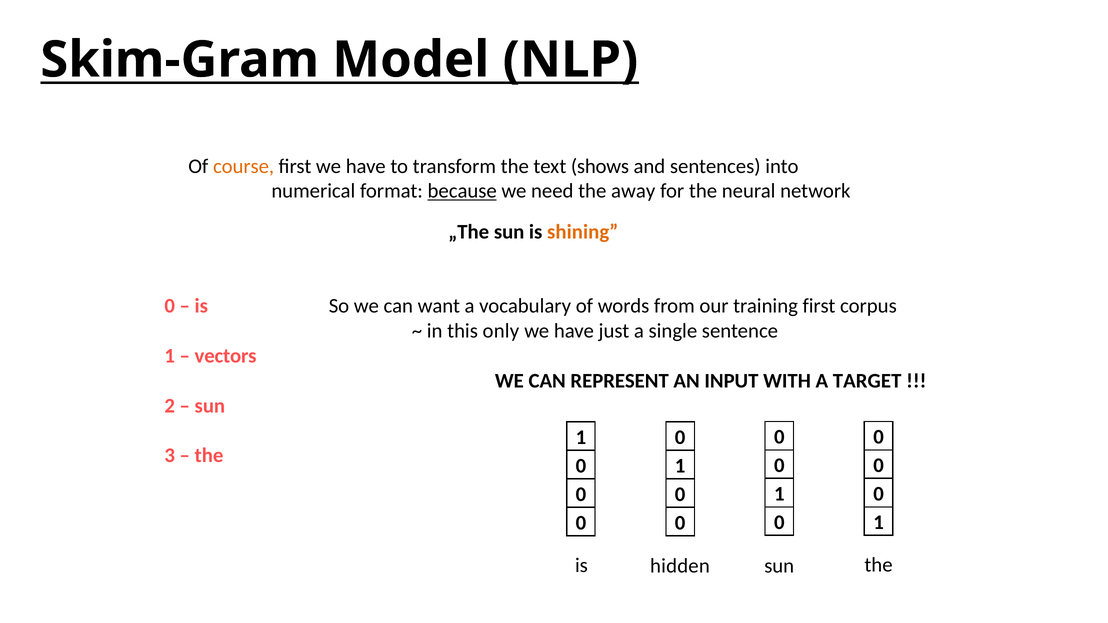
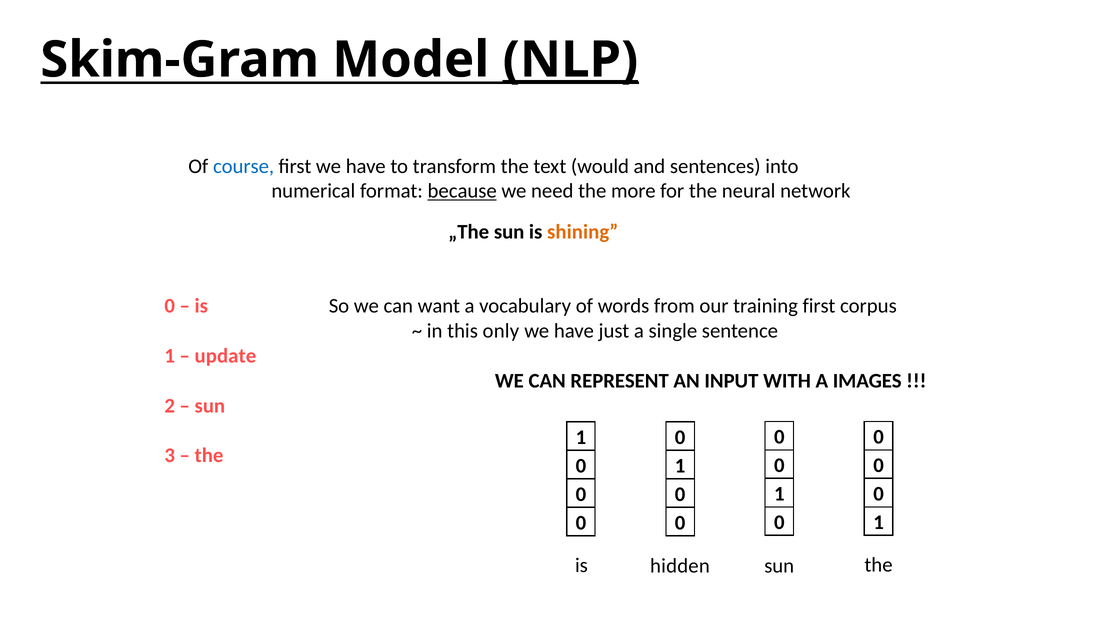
NLP underline: none -> present (570, 60)
course colour: orange -> blue (244, 166)
shows: shows -> would (600, 166)
away: away -> more (633, 191)
vectors: vectors -> update (225, 356)
TARGET: TARGET -> IMAGES (867, 381)
